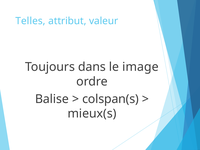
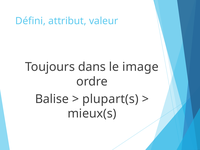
Telles: Telles -> Défini (31, 21)
colspan(s: colspan(s -> plupart(s (110, 99)
